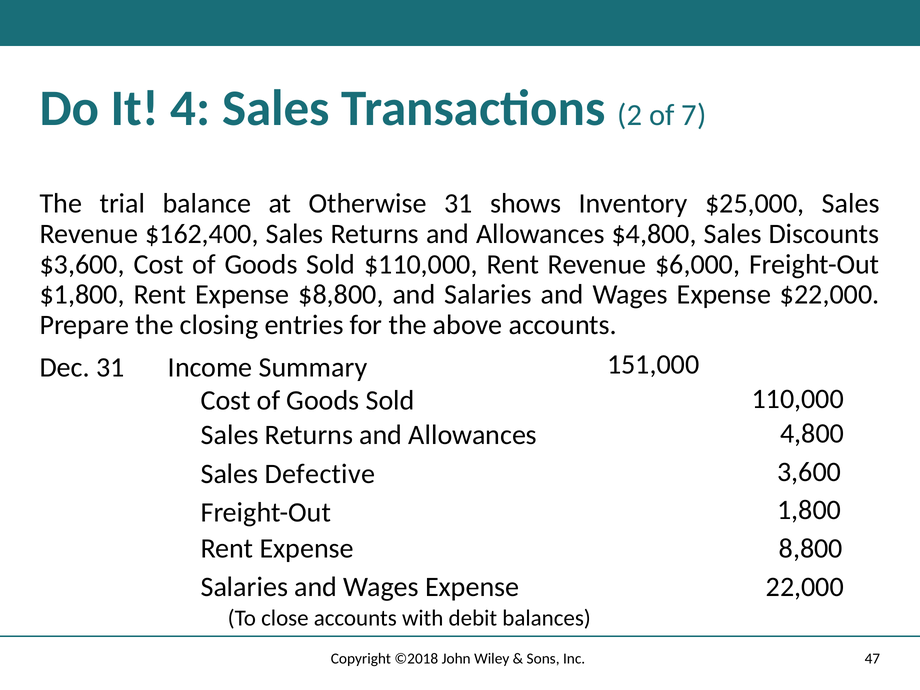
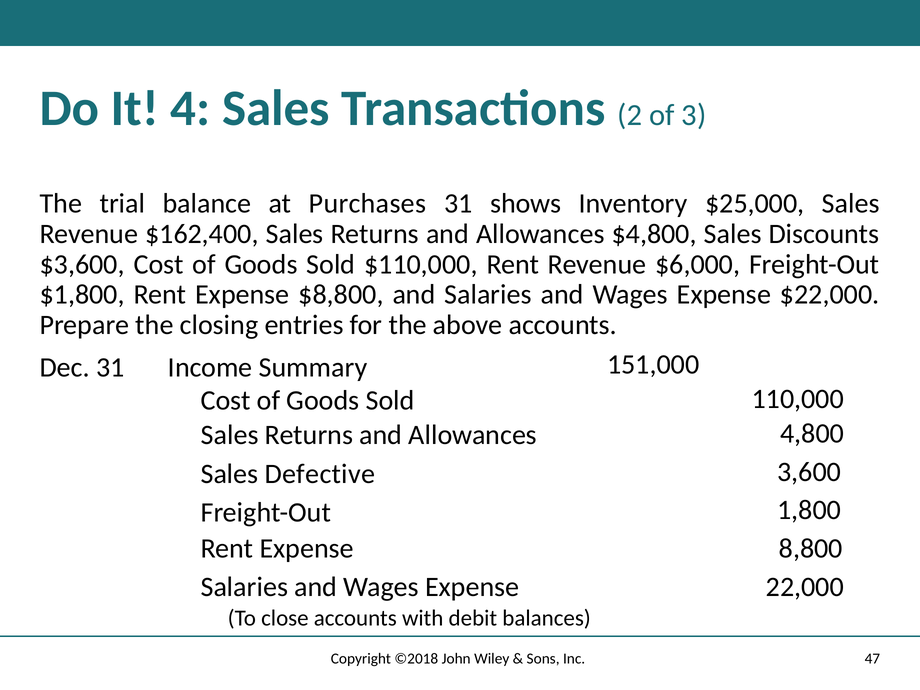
7: 7 -> 3 (694, 115)
Otherwise: Otherwise -> Purchases (368, 204)
